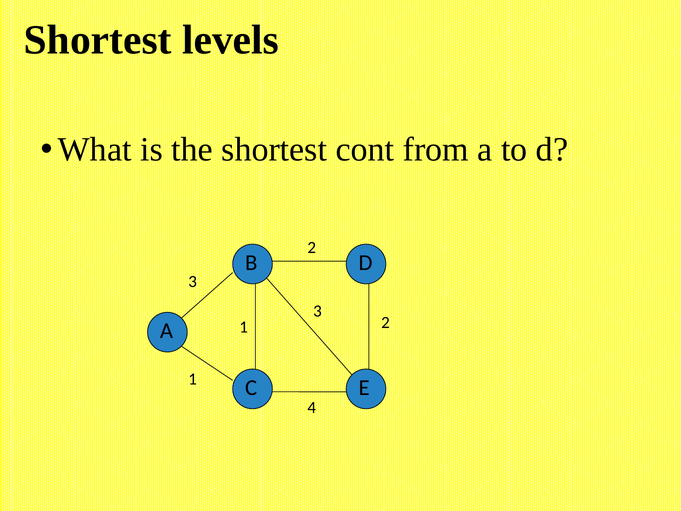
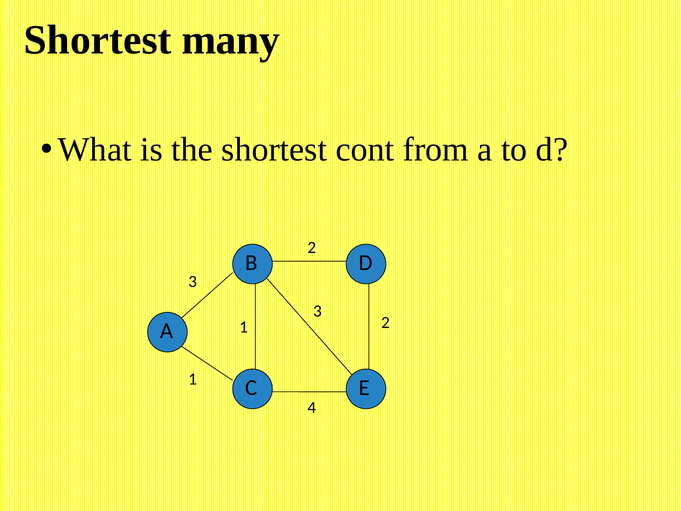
levels: levels -> many (231, 40)
